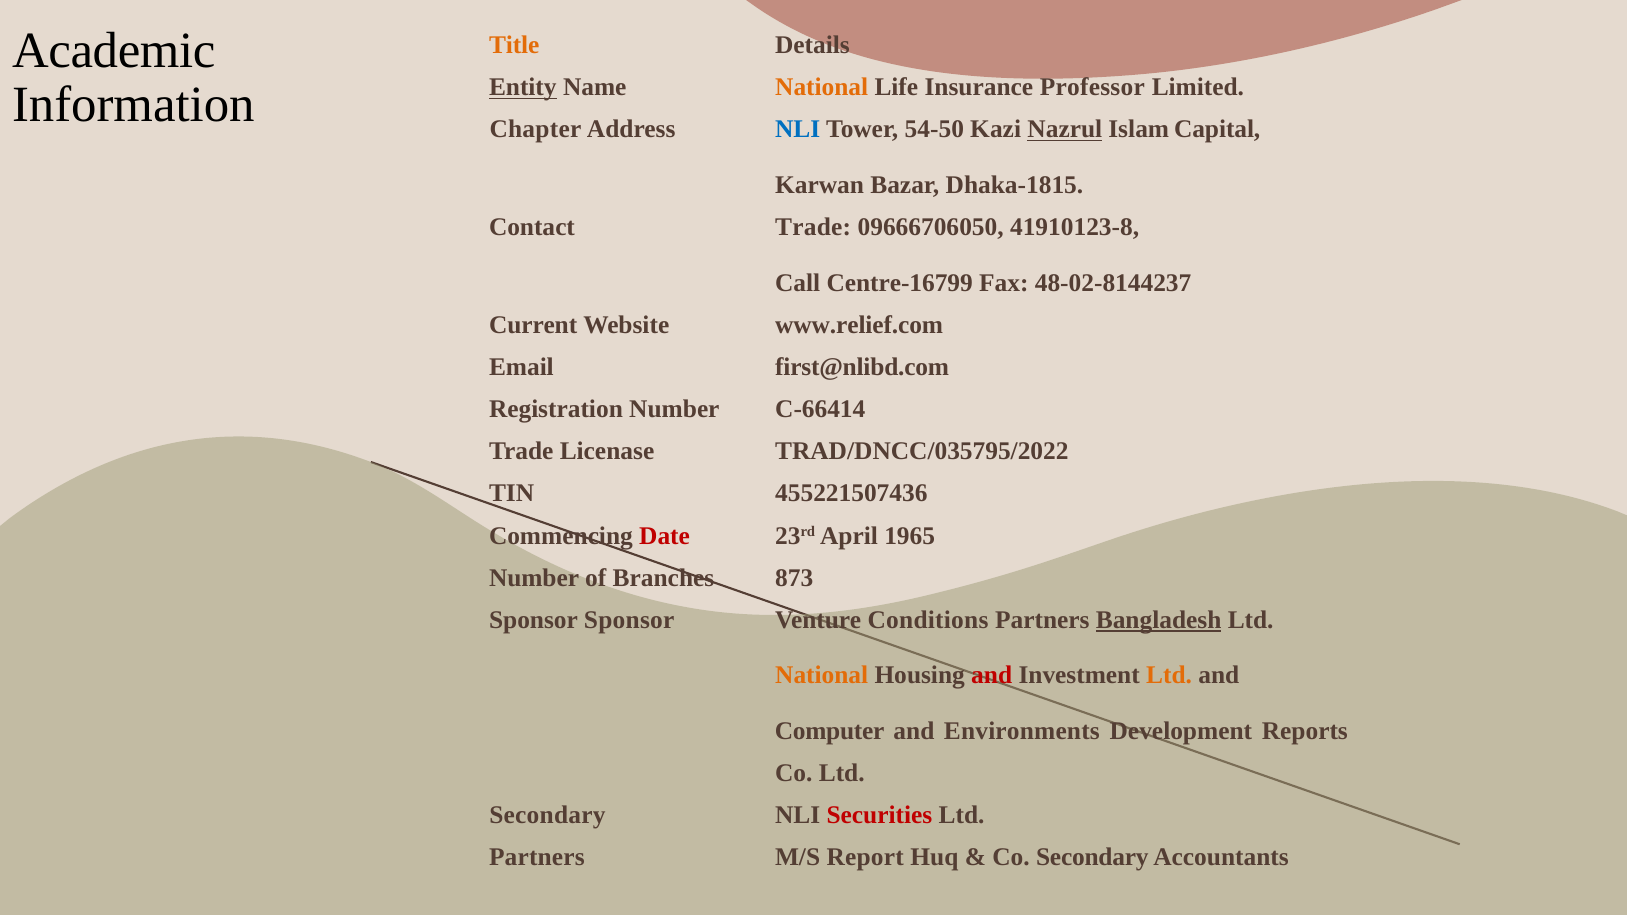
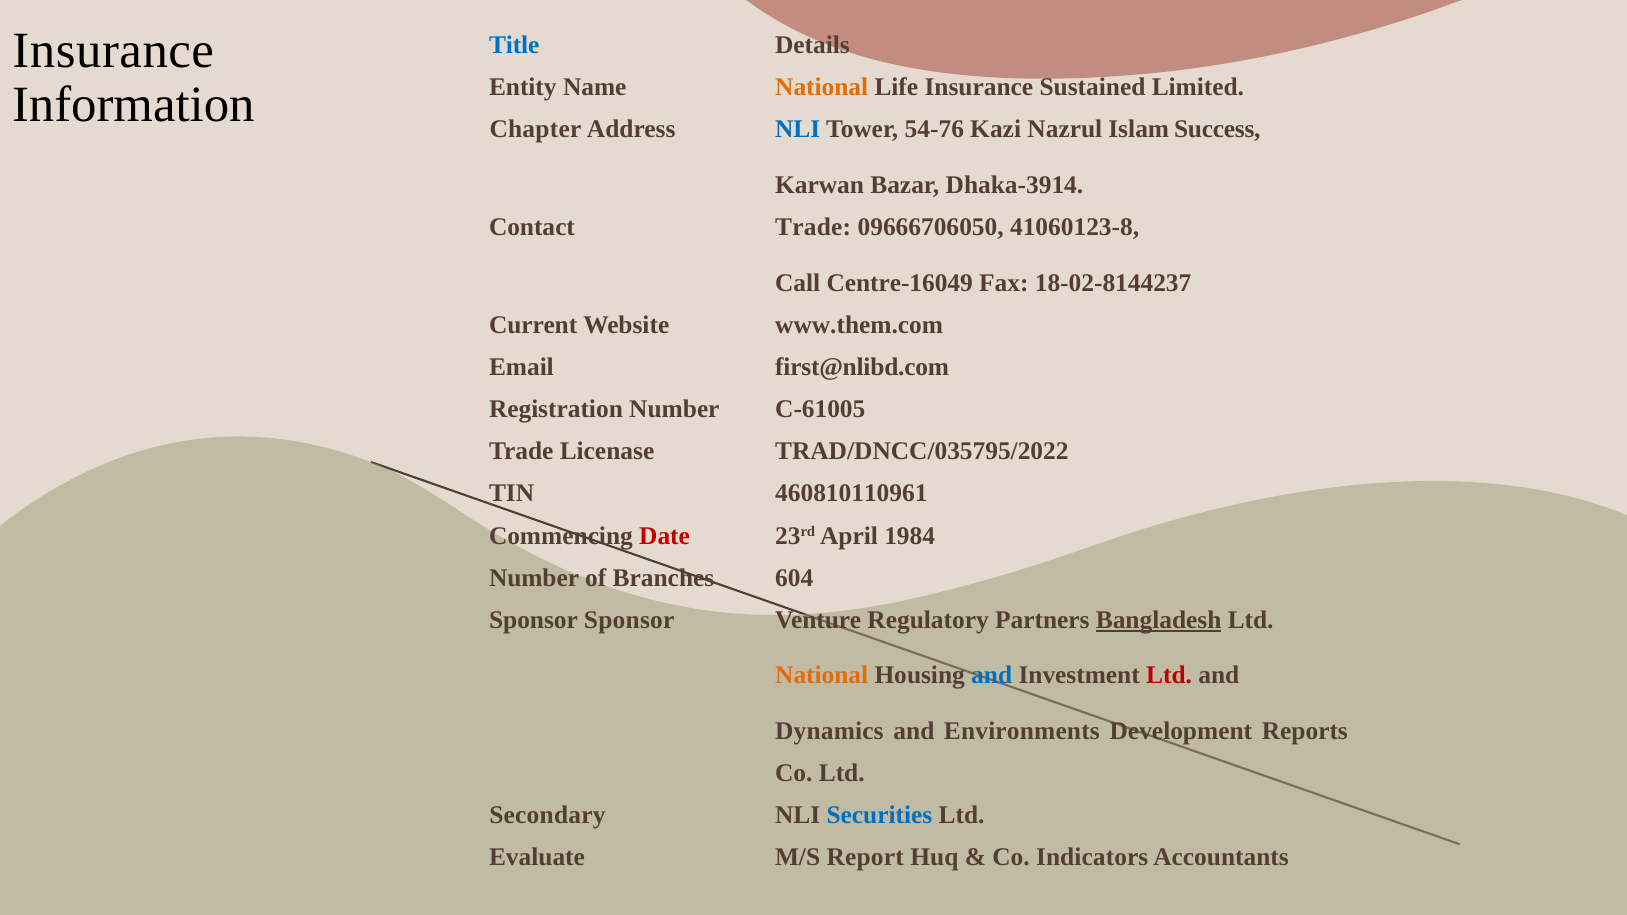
Academic: Academic -> Insurance (113, 50)
Title colour: orange -> blue (514, 45)
Entity underline: present -> none (523, 87)
Professor: Professor -> Sustained (1092, 87)
54-50: 54-50 -> 54-76 (934, 130)
Nazrul underline: present -> none (1065, 130)
Capital: Capital -> Success (1217, 130)
Dhaka-1815: Dhaka-1815 -> Dhaka-3914 (1014, 185)
41910123-8: 41910123-8 -> 41060123-8 (1075, 227)
Centre-16799: Centre-16799 -> Centre-16049 (900, 283)
48-02-8144237: 48-02-8144237 -> 18-02-8144237 (1113, 283)
www.relief.com: www.relief.com -> www.them.com (859, 325)
C-66414: C-66414 -> C-61005 (820, 409)
455221507436: 455221507436 -> 460810110961 (851, 494)
1965: 1965 -> 1984 (910, 536)
873: 873 -> 604 (794, 578)
Conditions: Conditions -> Regulatory (928, 620)
and colour: red -> blue (992, 676)
Ltd colour: orange -> red (1169, 676)
Computer: Computer -> Dynamics (829, 731)
Securities colour: red -> blue (879, 816)
Partners: Partners -> Evaluate (537, 858)
Co Secondary: Secondary -> Indicators (1092, 858)
